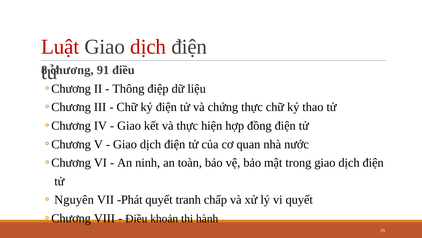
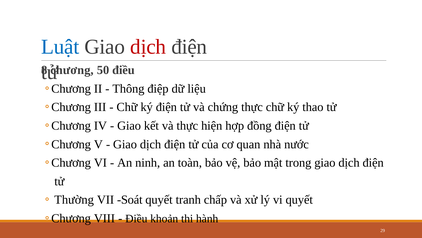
Luật colour: red -> blue (60, 47)
91: 91 -> 50 (103, 70)
Nguyên: Nguyên -> Thường (74, 199)
Phát: Phát -> Soát (130, 199)
